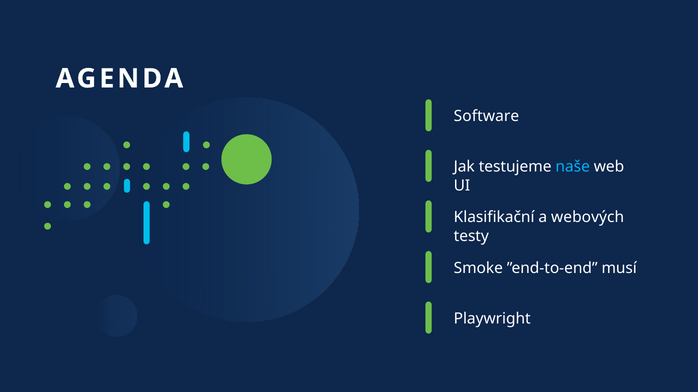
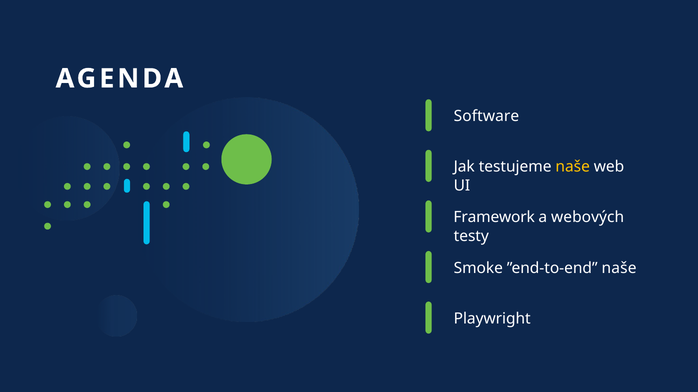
naše colour: light blue -> yellow (573, 167)
Klasifikační: Klasifikační -> Framework (494, 218)
”end-to-end musí: musí -> naše (619, 268)
